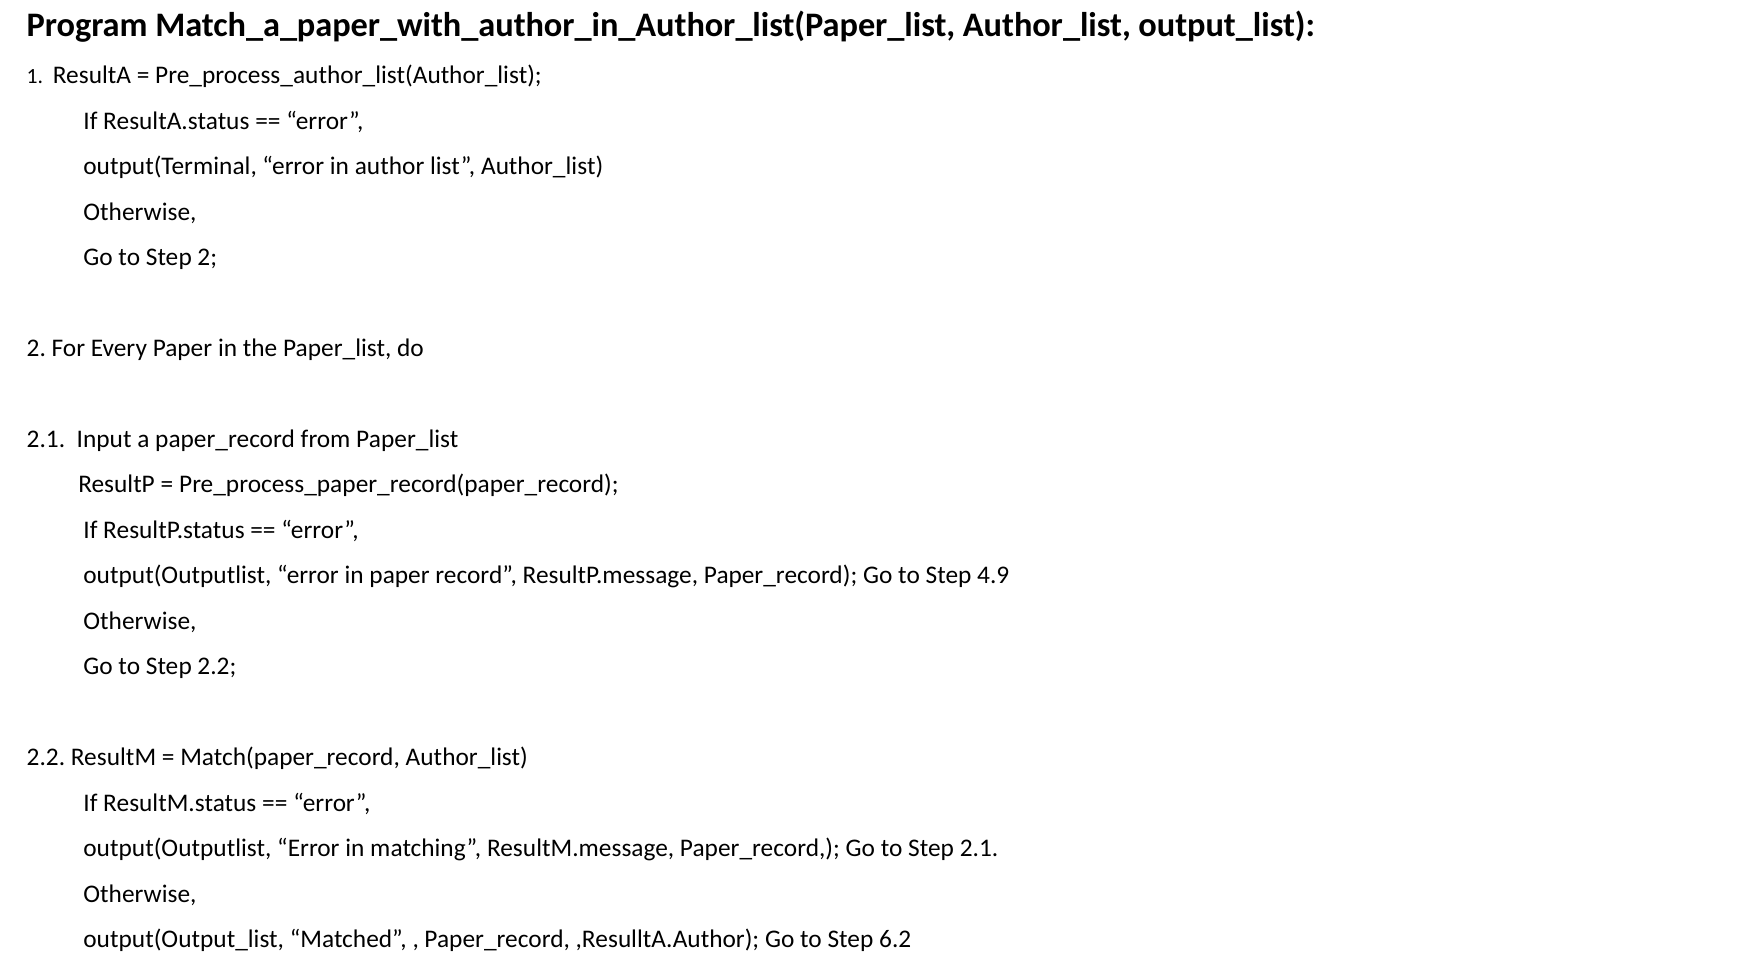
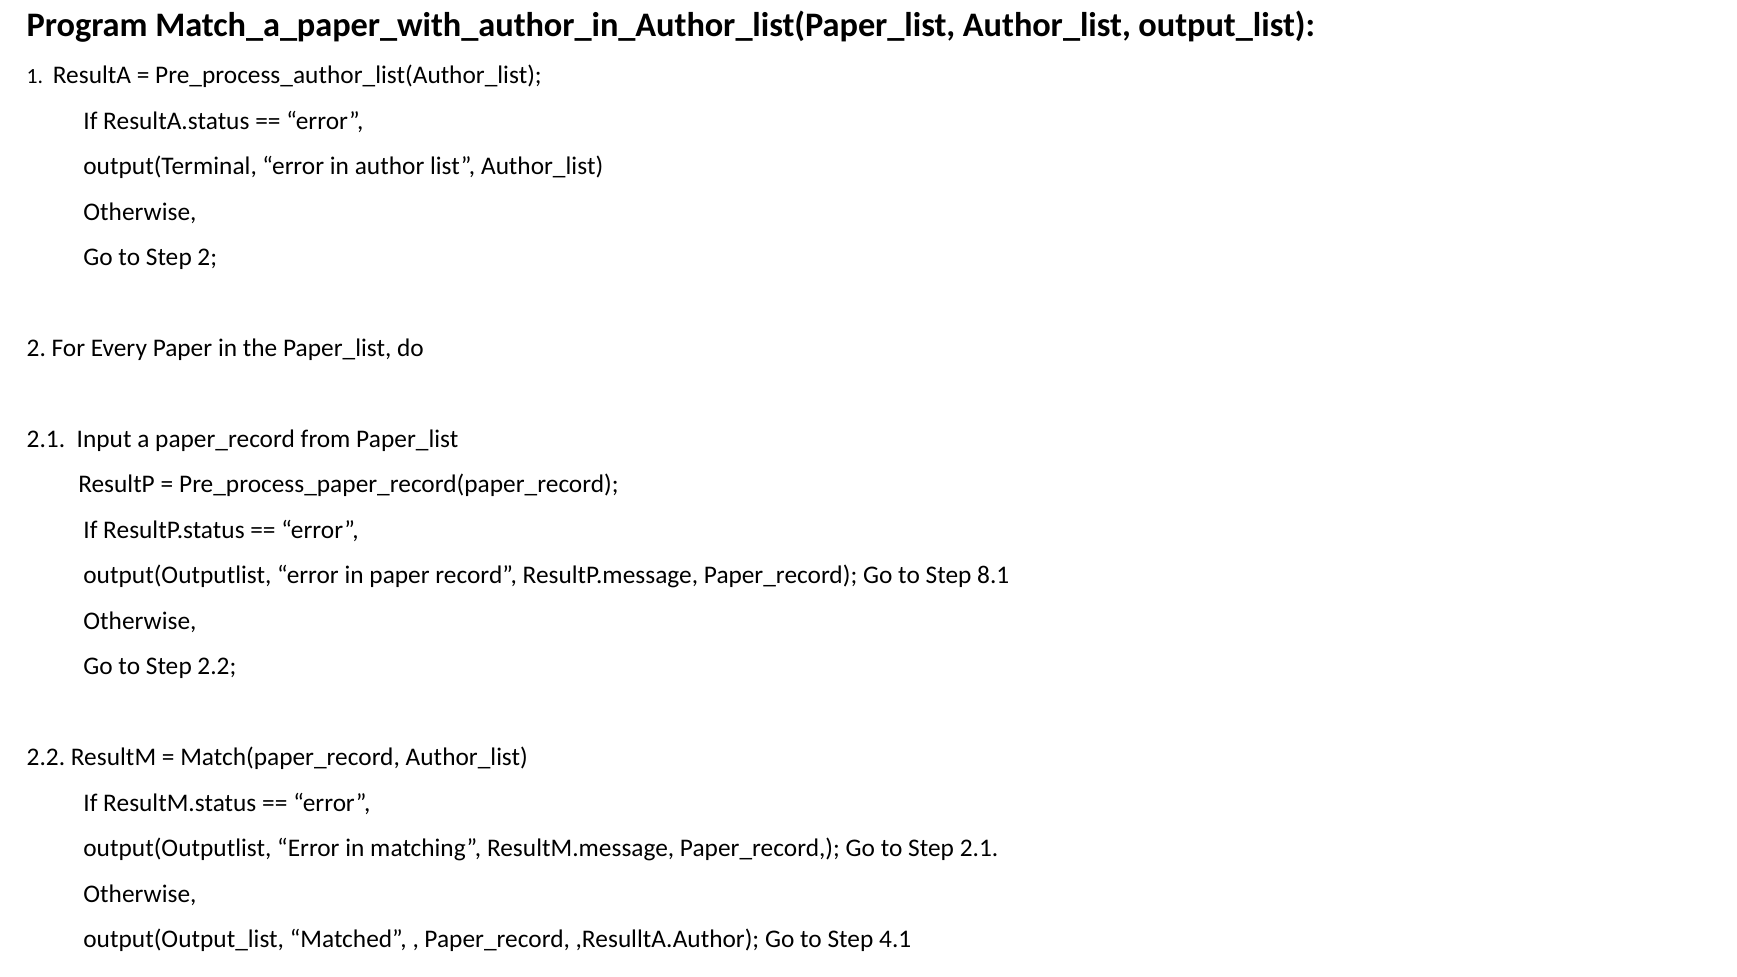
4.9: 4.9 -> 8.1 (993, 576)
6.2: 6.2 -> 4.1 (895, 940)
